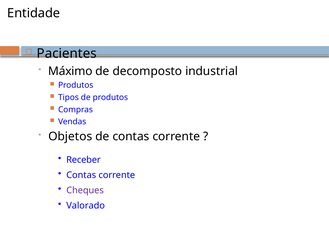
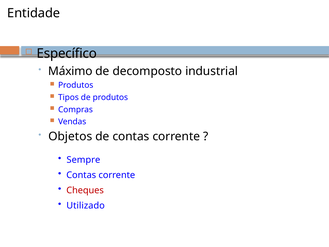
Pacientes: Pacientes -> Específico (67, 54)
Receber: Receber -> Sempre (83, 160)
Cheques colour: purple -> red (85, 190)
Valorado: Valorado -> Utilizado (86, 205)
